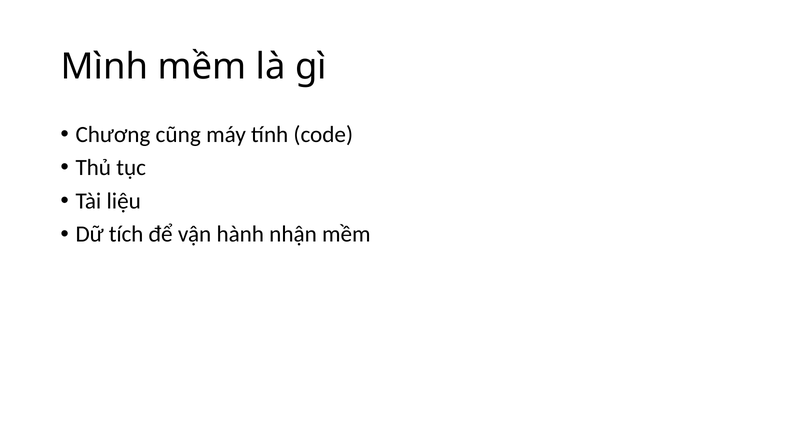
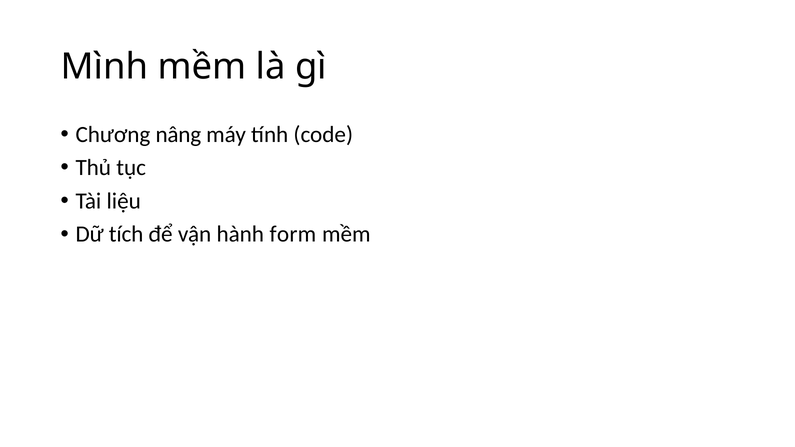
cũng: cũng -> nâng (178, 134)
nhận: nhận -> form (293, 234)
